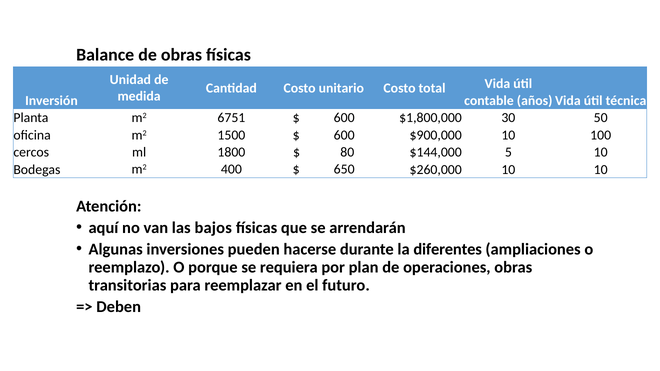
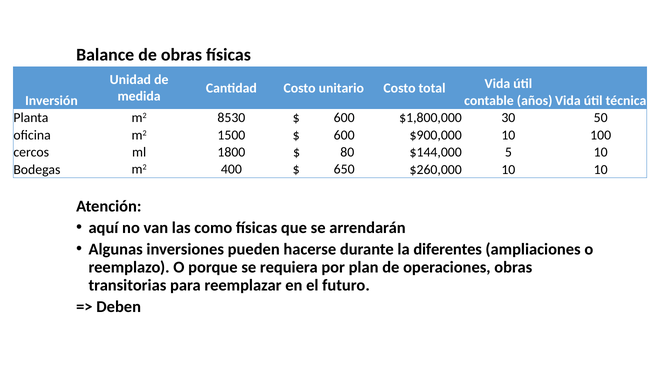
6751: 6751 -> 8530 (231, 118)
bajos: bajos -> como (213, 228)
